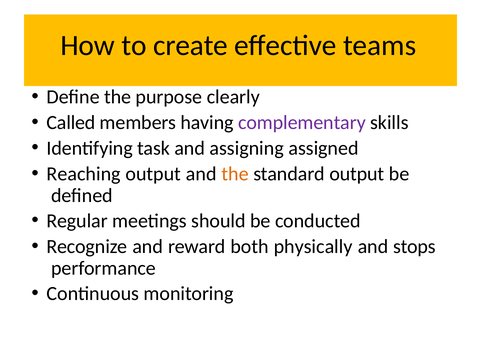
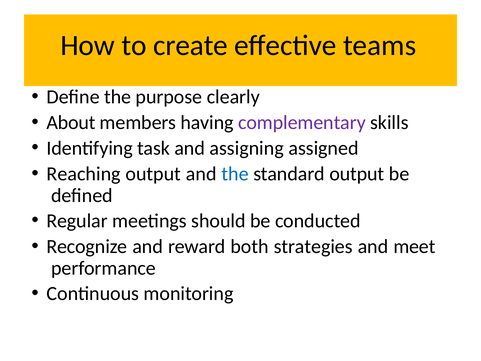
Called: Called -> About (71, 122)
the colour: orange -> blue (235, 174)
physically: physically -> strategies (313, 246)
stops: stops -> meet (414, 246)
